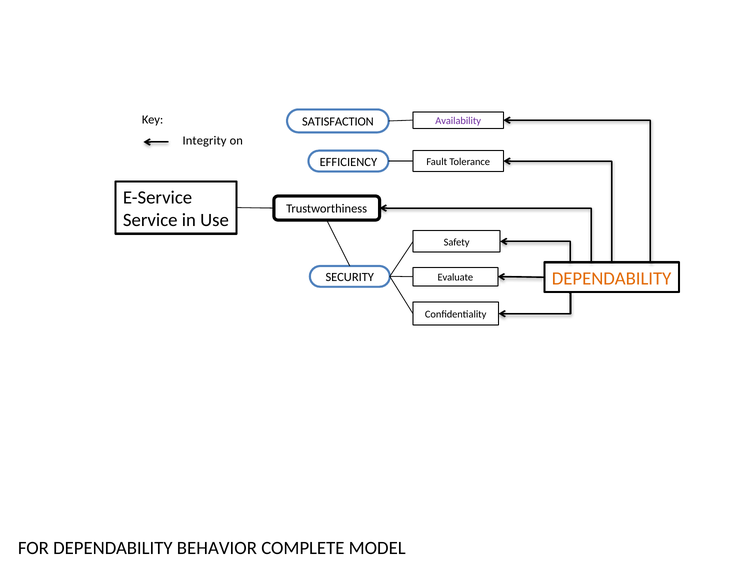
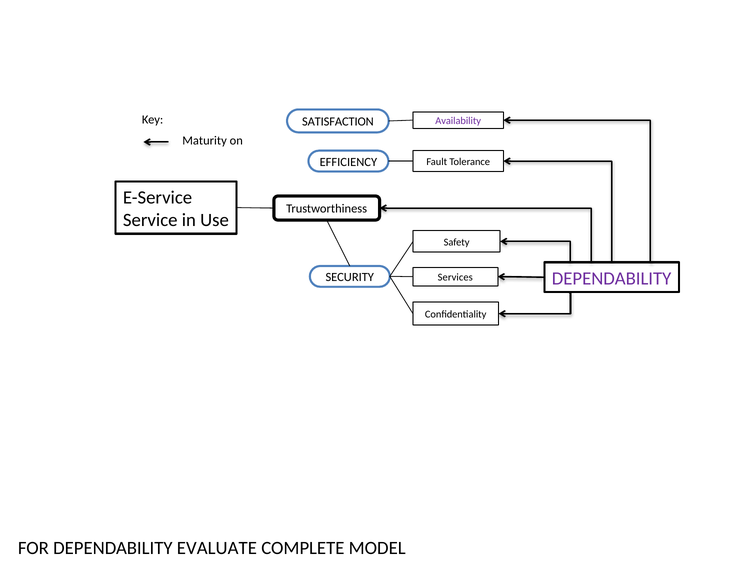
Integrity: Integrity -> Maturity (205, 141)
DEPENDABILITY colour: orange -> purple (612, 279)
Evaluate: Evaluate -> Services (455, 278)
BEHAVIOR: BEHAVIOR -> EVALUATE (217, 548)
